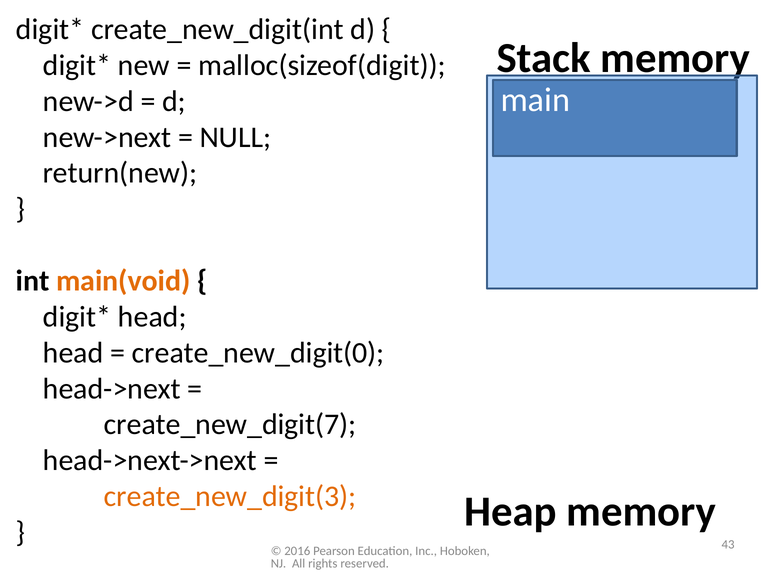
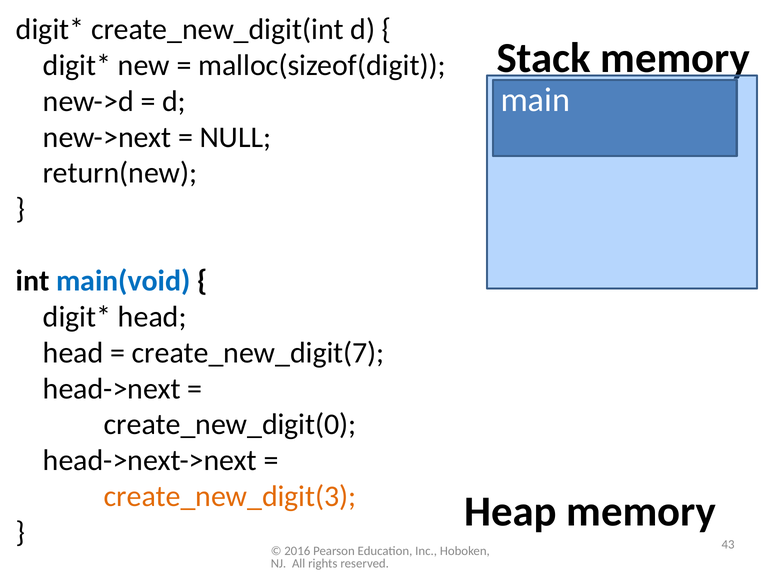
main(void colour: orange -> blue (123, 281)
create_new_digit(0: create_new_digit(0 -> create_new_digit(7 (258, 353)
create_new_digit(7: create_new_digit(7 -> create_new_digit(0 (230, 425)
